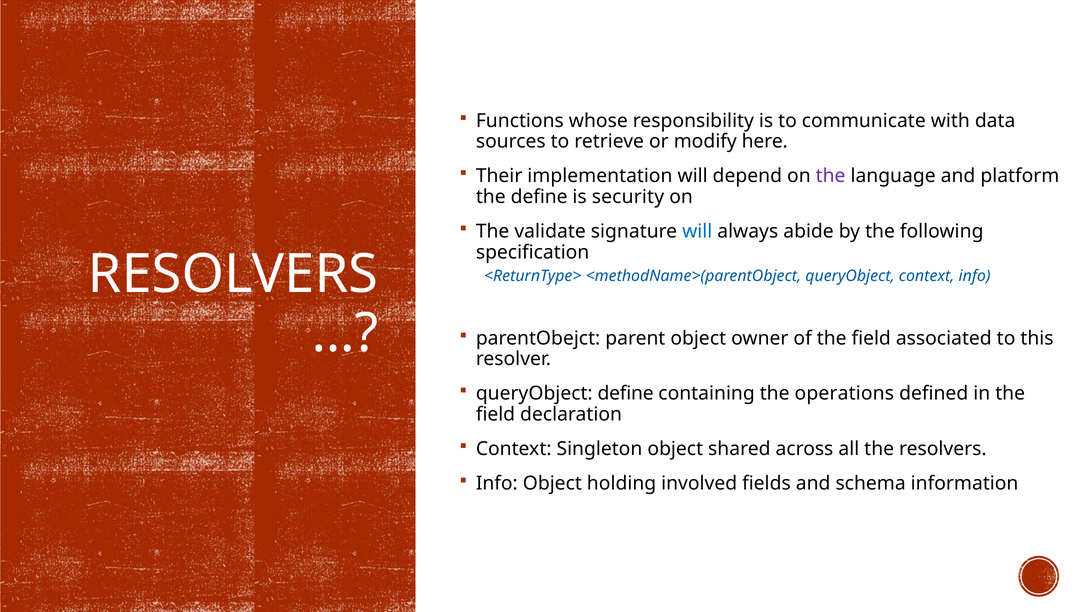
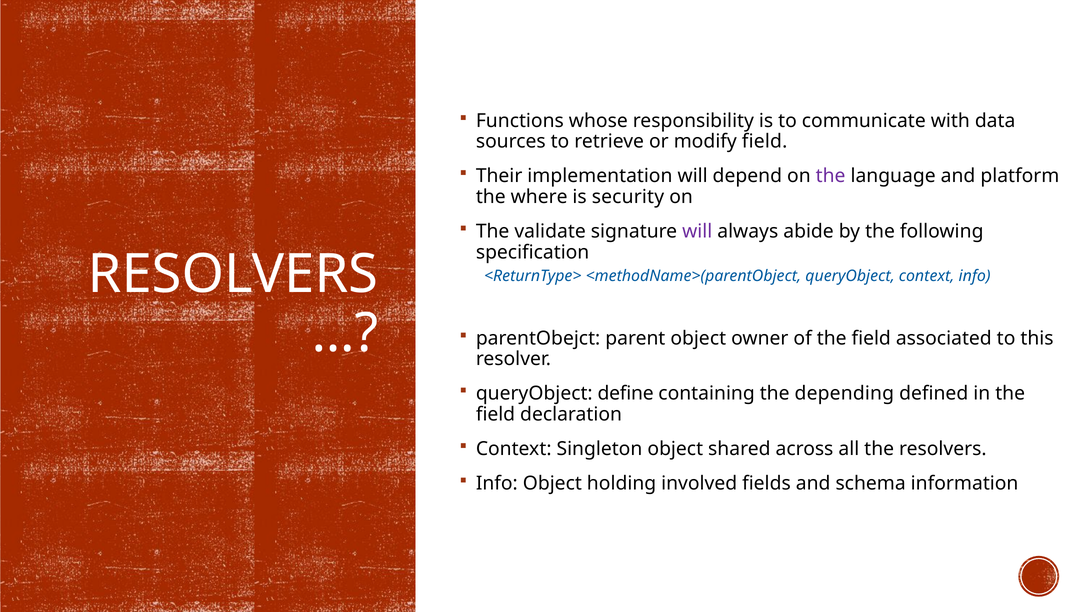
modify here: here -> field (765, 142)
the define: define -> where (539, 197)
will colour: blue -> purple (697, 232)
operations: operations -> depending (844, 394)
